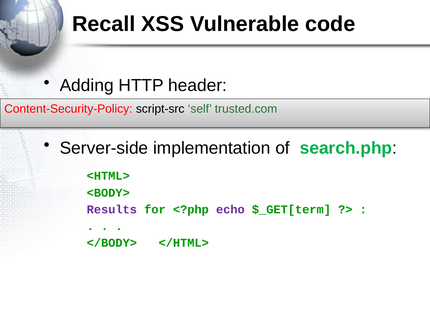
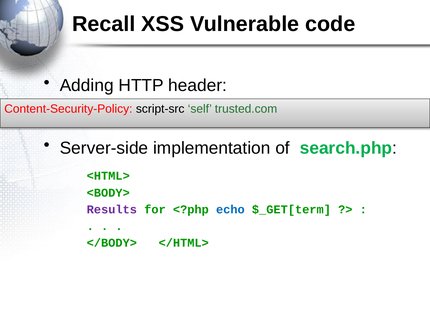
echo colour: purple -> blue (230, 209)
